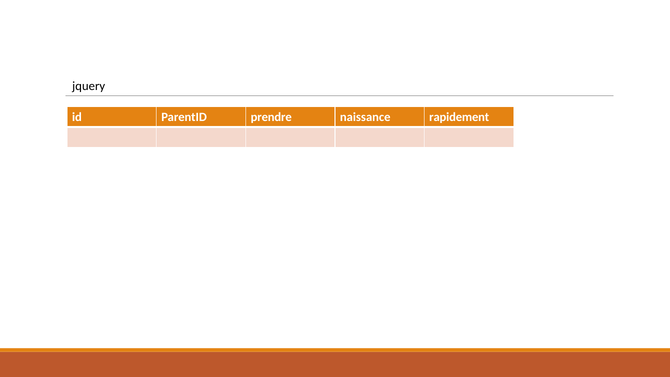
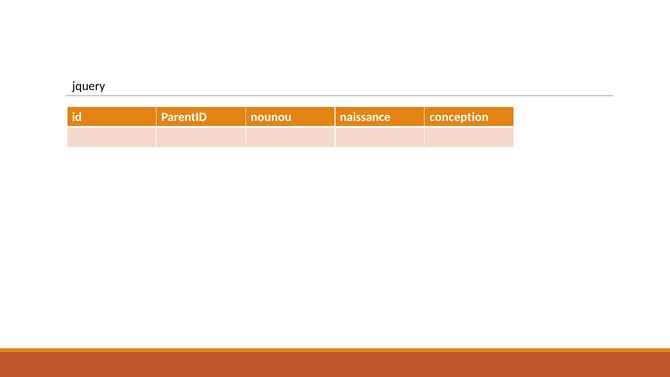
prendre: prendre -> nounou (271, 117)
rapidement: rapidement -> conception (459, 117)
